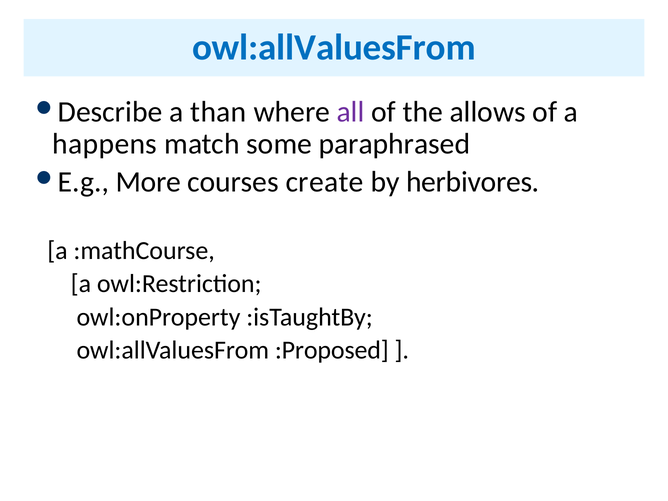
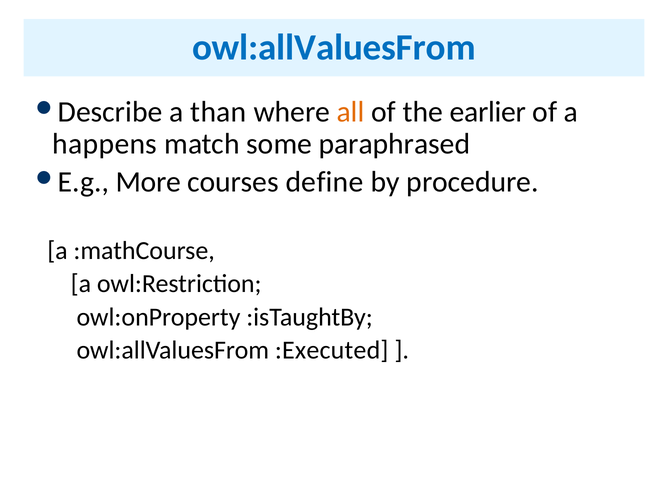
all colour: purple -> orange (351, 112)
allows: allows -> earlier (488, 112)
create: create -> define (325, 182)
herbivores: herbivores -> procedure (473, 182)
:Proposed: :Proposed -> :Executed (332, 350)
